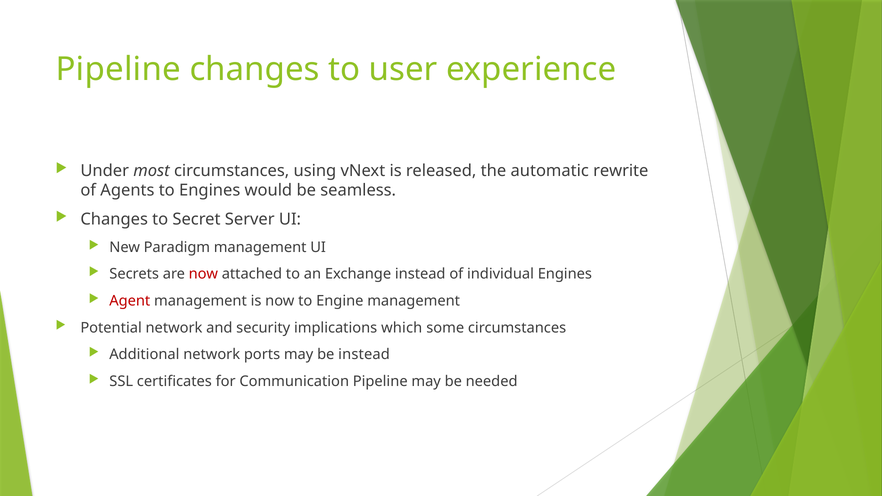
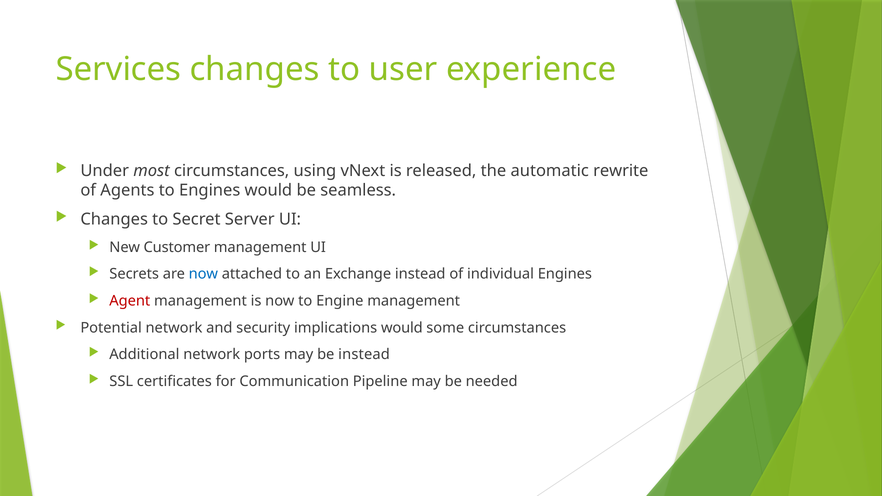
Pipeline: Pipeline -> Services (118, 70)
Paradigm: Paradigm -> Customer (177, 247)
now colour: red -> blue (203, 274)
implications which: which -> would (402, 328)
